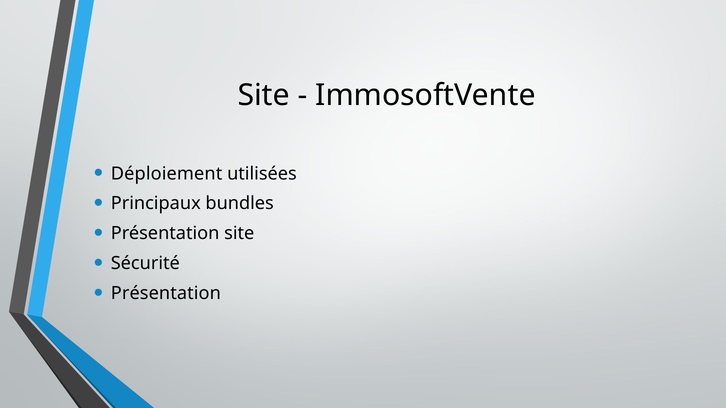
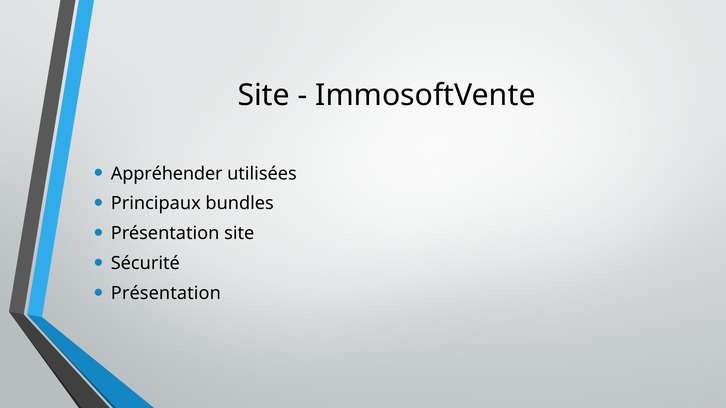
Déploiement: Déploiement -> Appréhender (167, 174)
